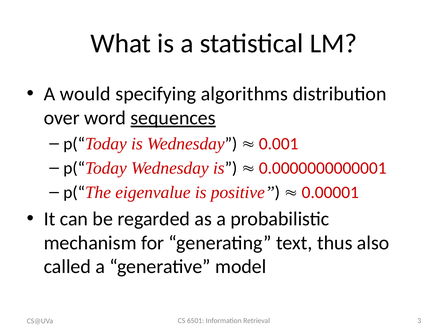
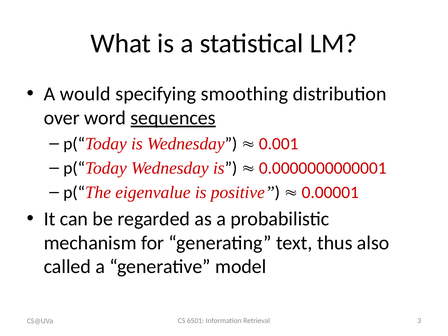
algorithms: algorithms -> smoothing (244, 94)
